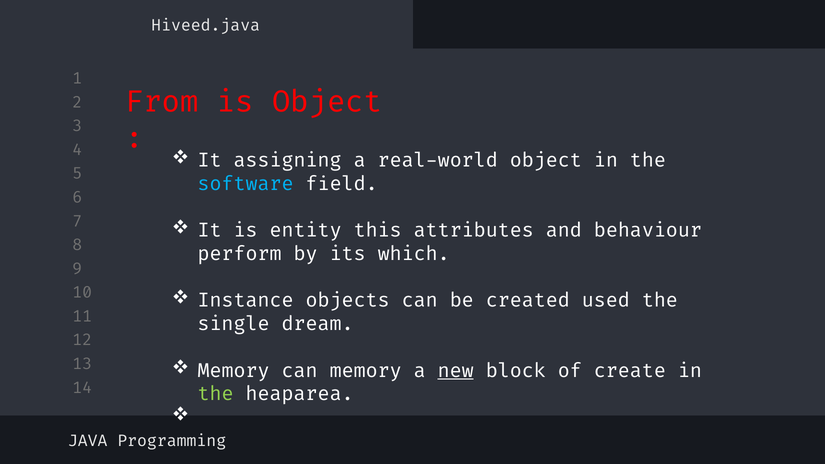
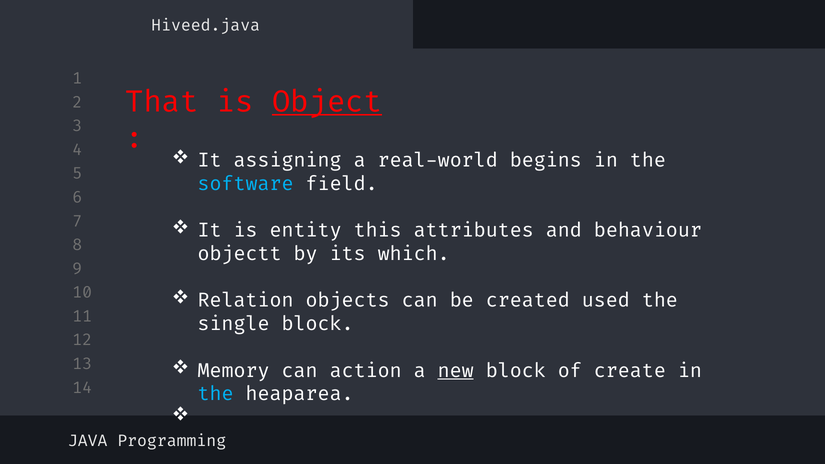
From: From -> That (162, 102)
Object underline: none -> present (327, 102)
real-world object: object -> begins (546, 160)
perform: perform -> objectt (240, 254)
Instance: Instance -> Relation (246, 301)
single dream: dream -> block (318, 324)
can memory: memory -> action (366, 371)
the colour: light green -> light blue (216, 394)
